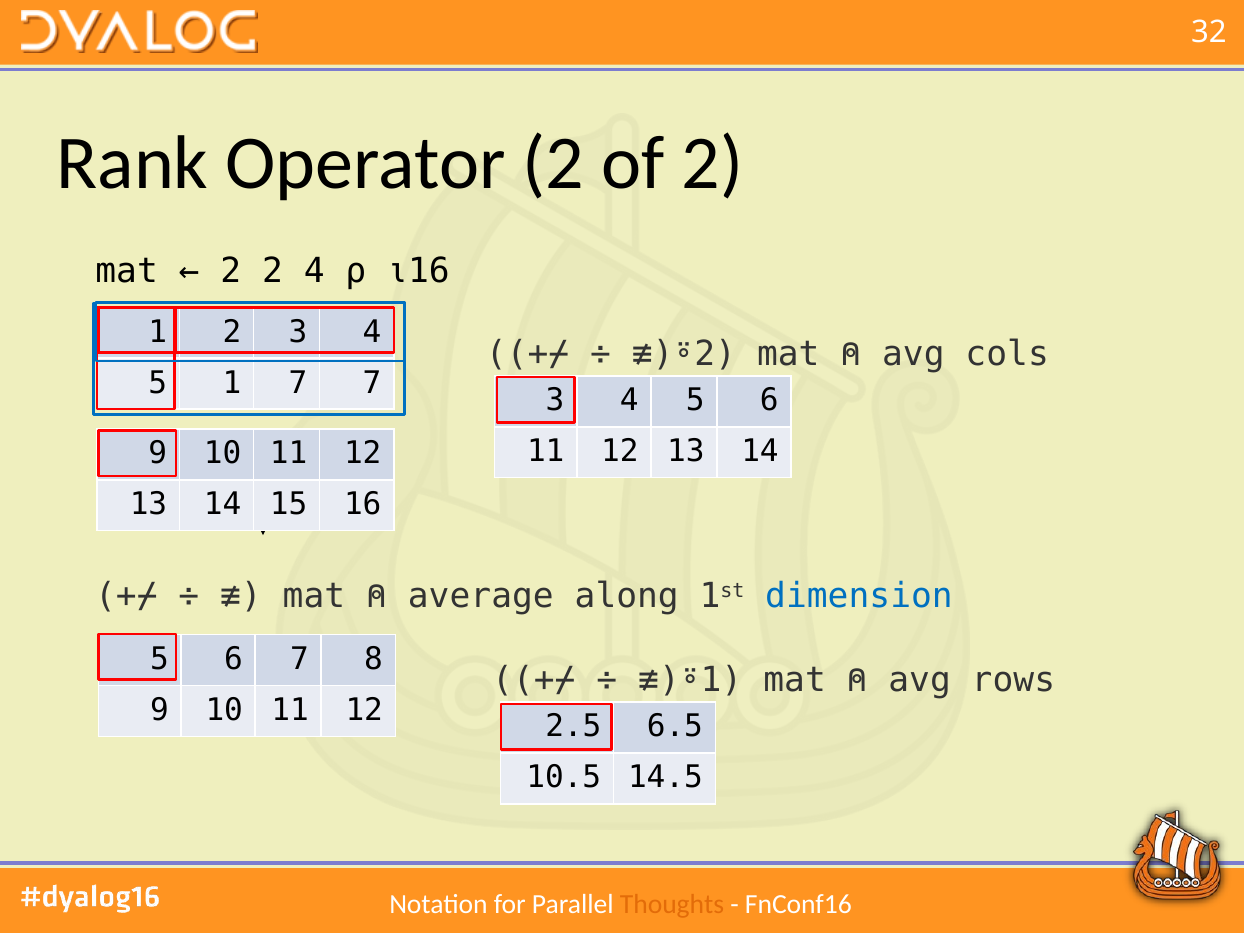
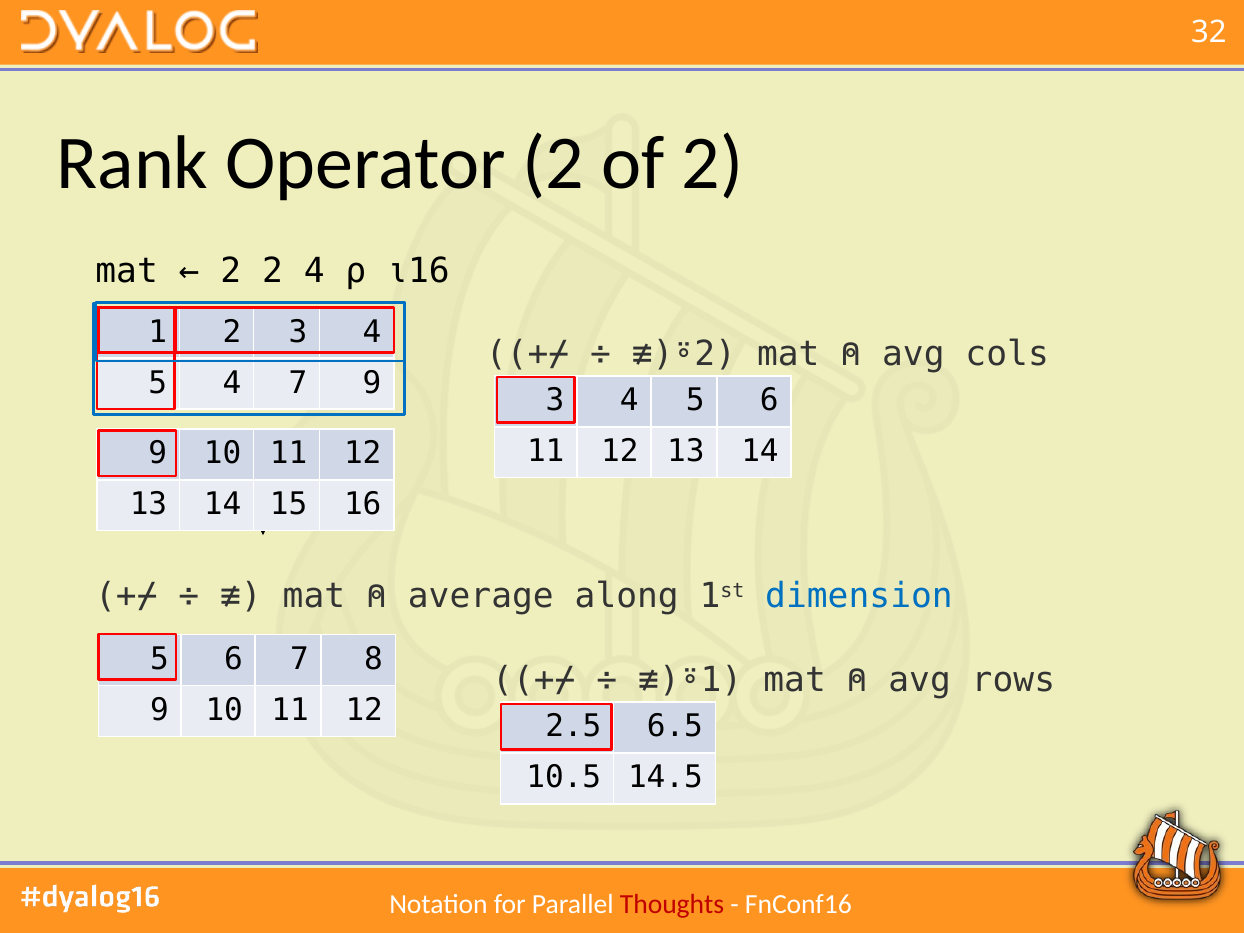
5 1: 1 -> 4 (232, 383)
7 7: 7 -> 9 (372, 383)
Thoughts colour: orange -> red (672, 904)
